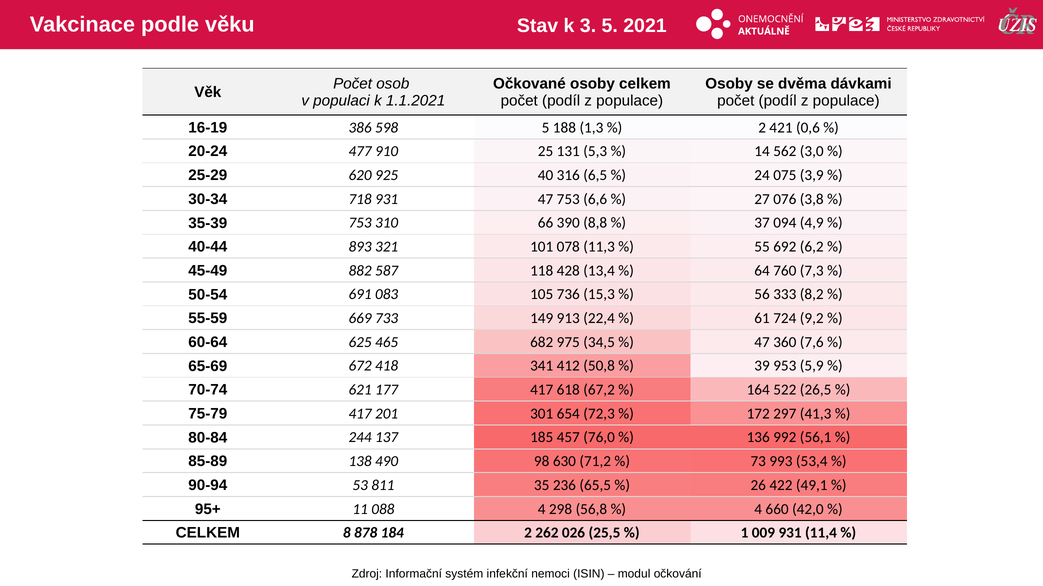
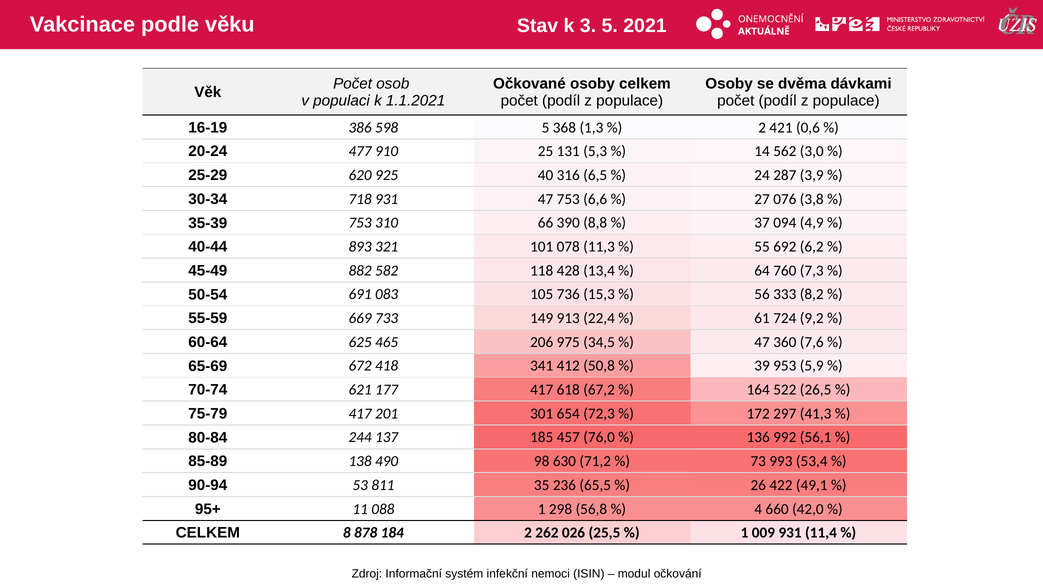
188: 188 -> 368 (564, 128)
075: 075 -> 287 (785, 175)
587: 587 -> 582 (387, 271)
682: 682 -> 206 (542, 343)
088 4: 4 -> 1 (542, 510)
